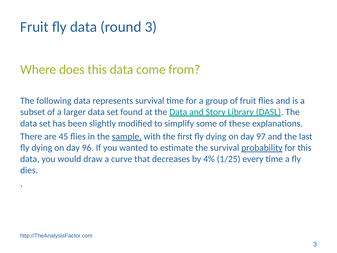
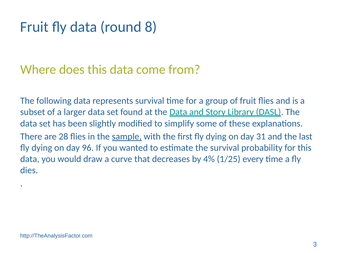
round 3: 3 -> 8 (151, 27)
45: 45 -> 28 (63, 136)
97: 97 -> 31 (261, 136)
probability underline: present -> none (262, 148)
